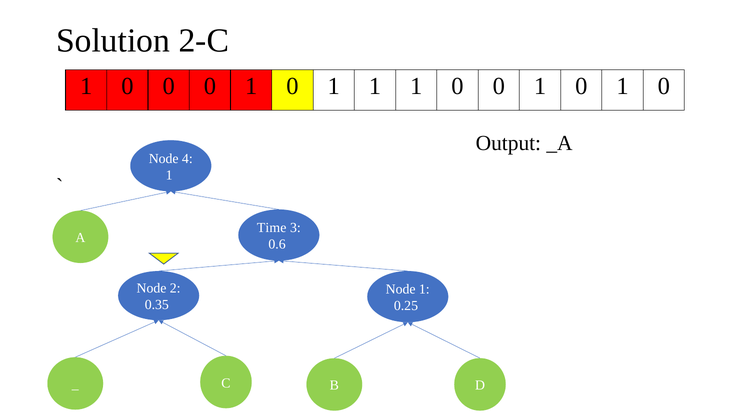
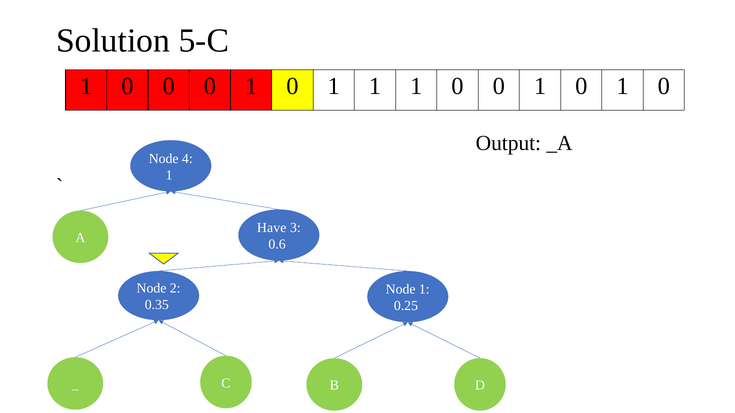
2-C: 2-C -> 5-C (204, 41)
Time: Time -> Have (272, 228)
